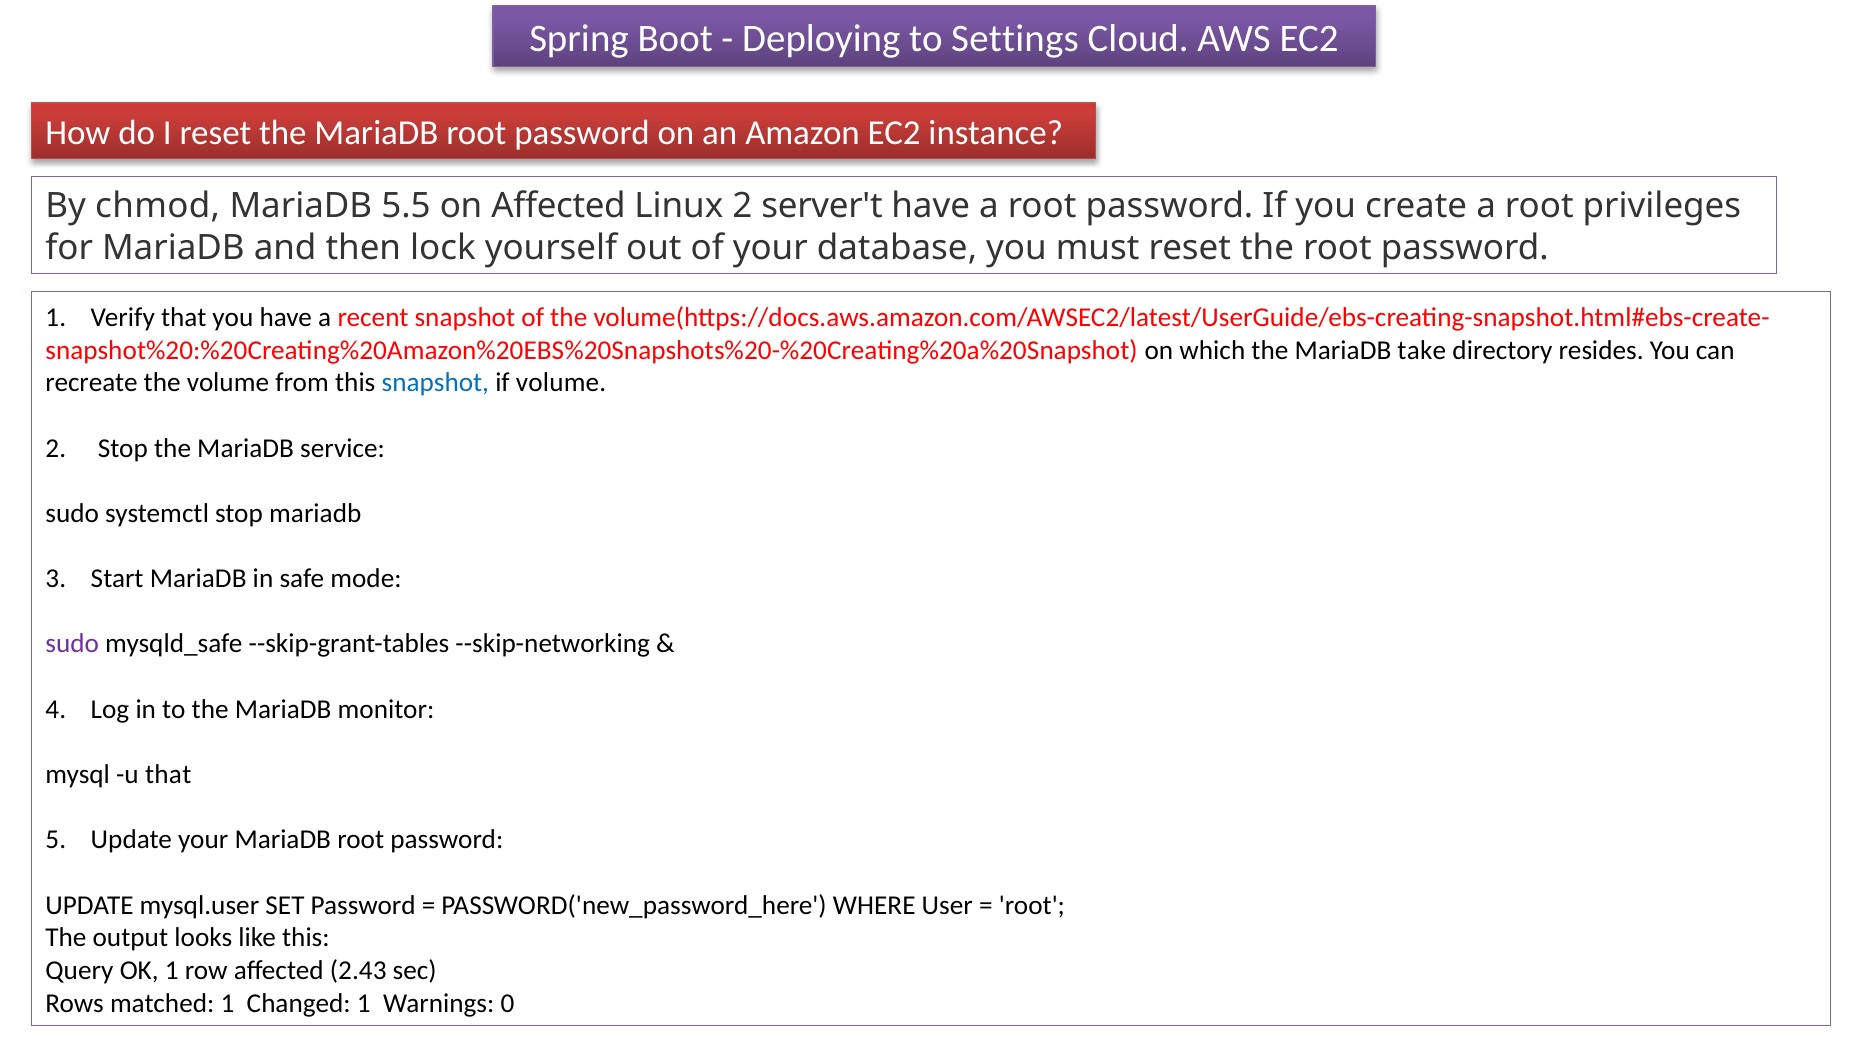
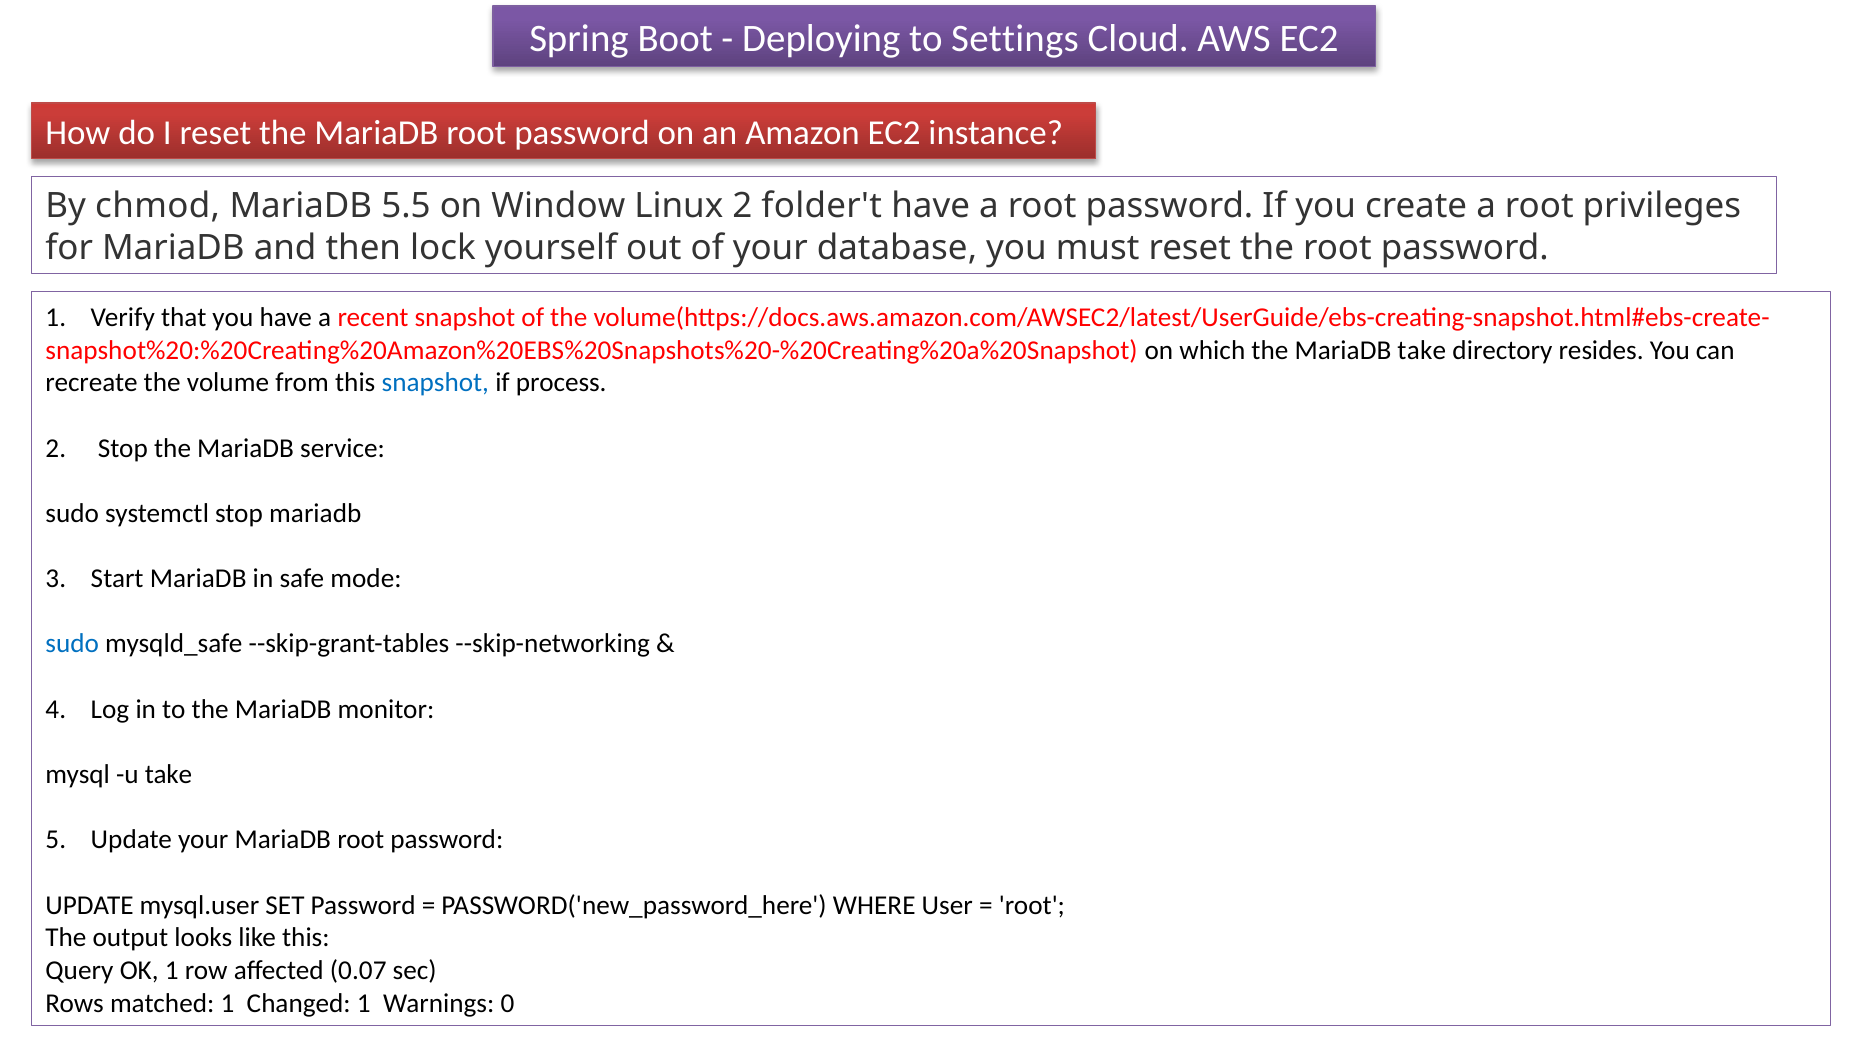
on Affected: Affected -> Window (558, 206)
server't: server't -> folder't (822, 206)
if volume: volume -> process (561, 383)
sudo colour: purple -> blue (72, 644)
u that: that -> take (168, 775)
2.43: 2.43 -> 0.07 (358, 971)
